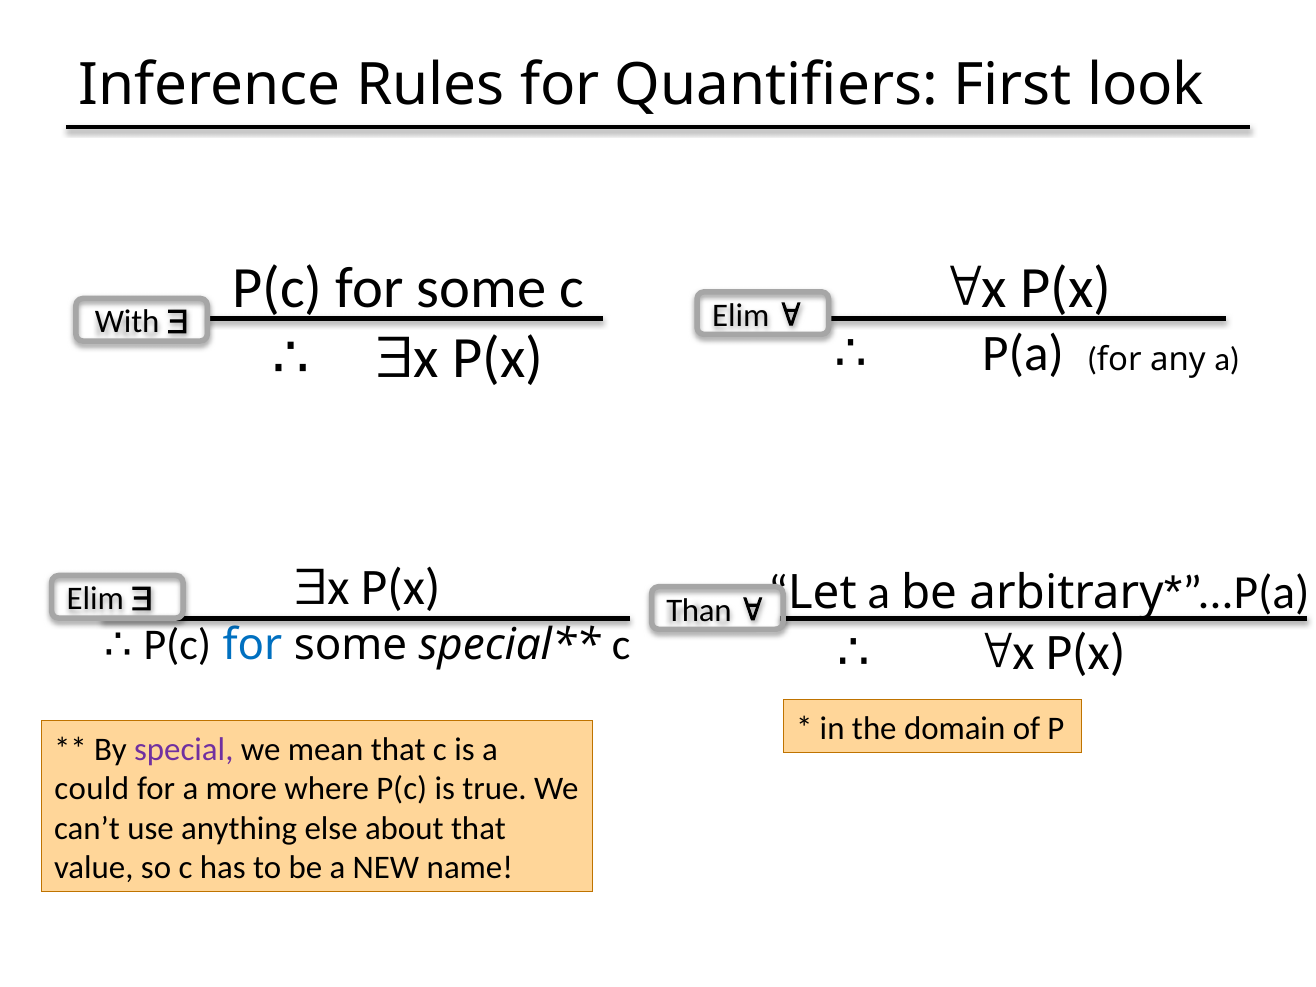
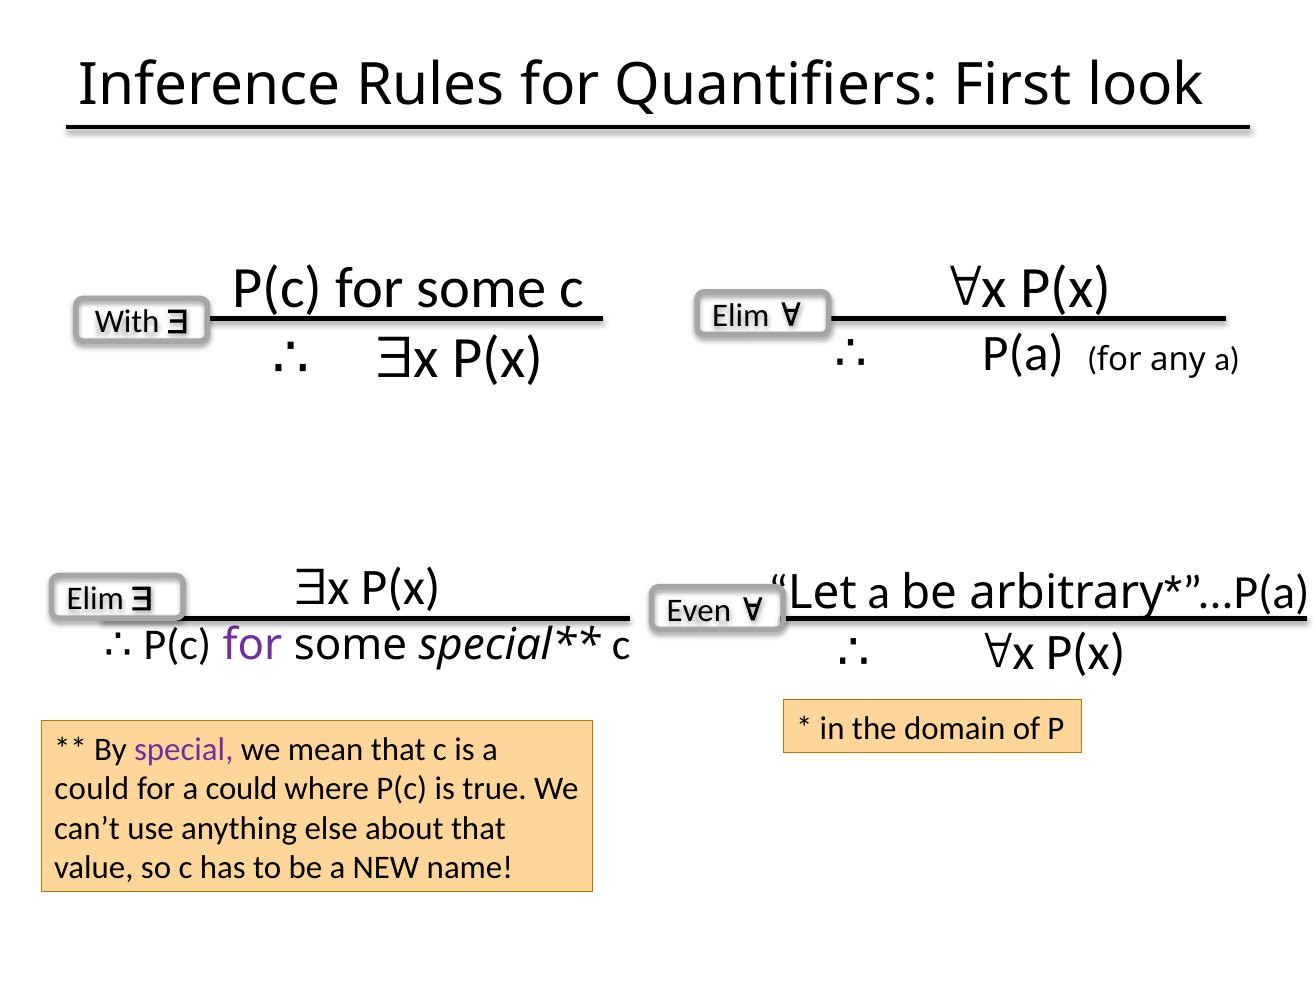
Than: Than -> Even (699, 610)
for colour: blue -> purple (253, 645)
for a more: more -> could (242, 789)
